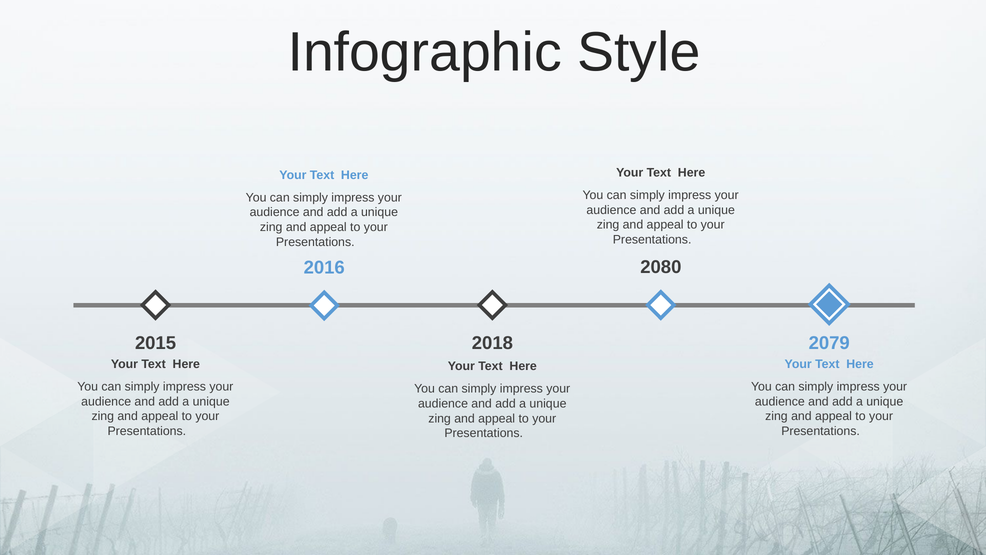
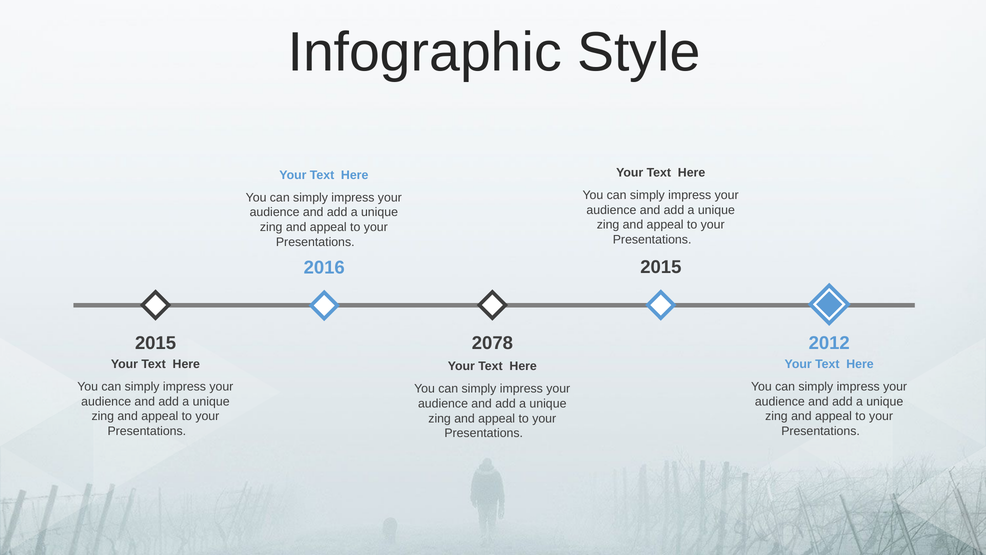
2080: 2080 -> 2015 (661, 267)
2018: 2018 -> 2078 (492, 343)
2079: 2079 -> 2012 (829, 343)
